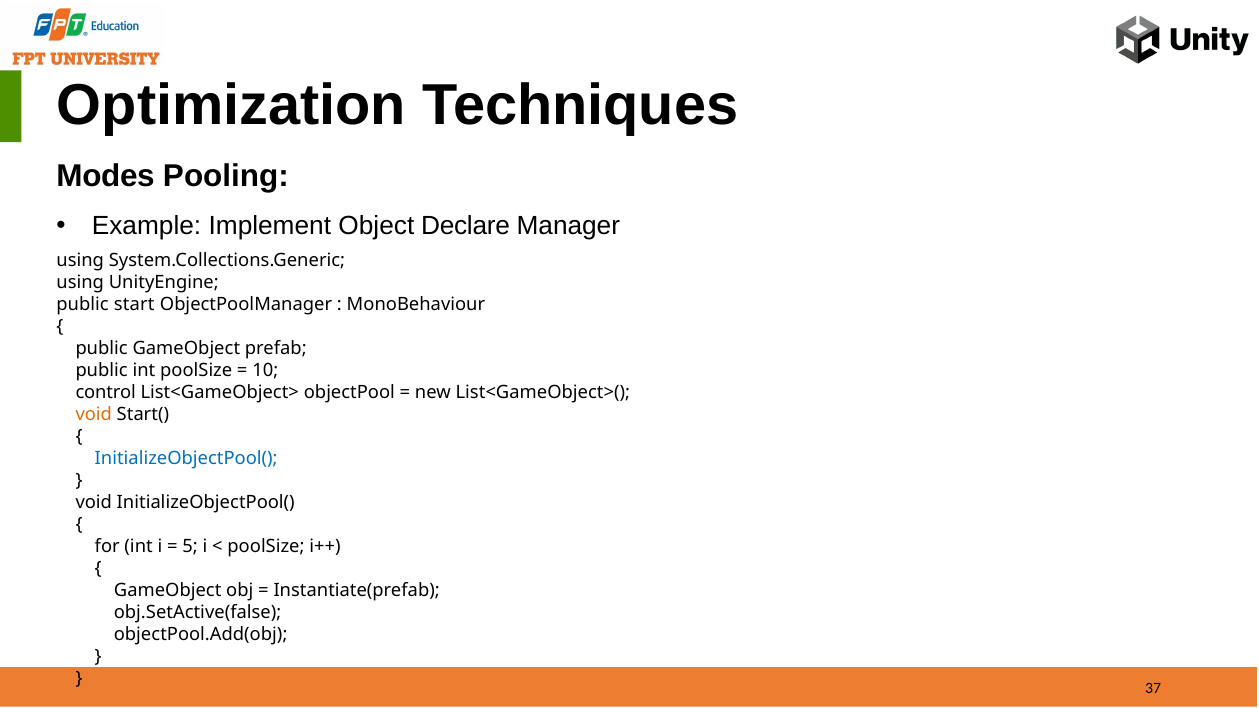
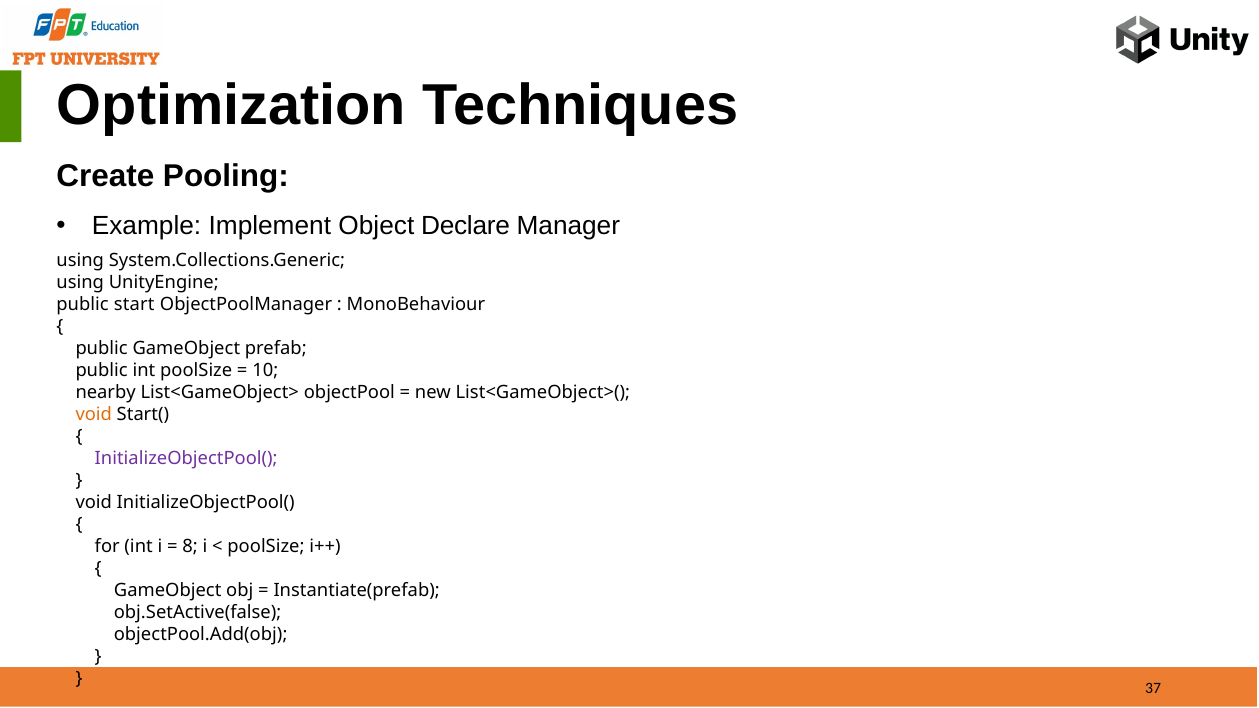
Modes: Modes -> Create (105, 176)
control: control -> nearby (106, 392)
InitializeObjectPool( colour: blue -> purple (186, 459)
5: 5 -> 8 (190, 547)
